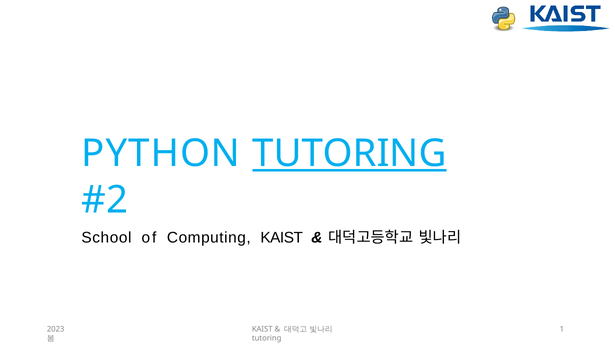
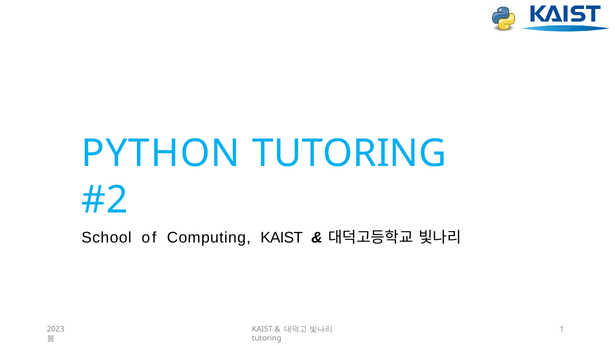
TUTORING underline: present -> none (349, 154)
